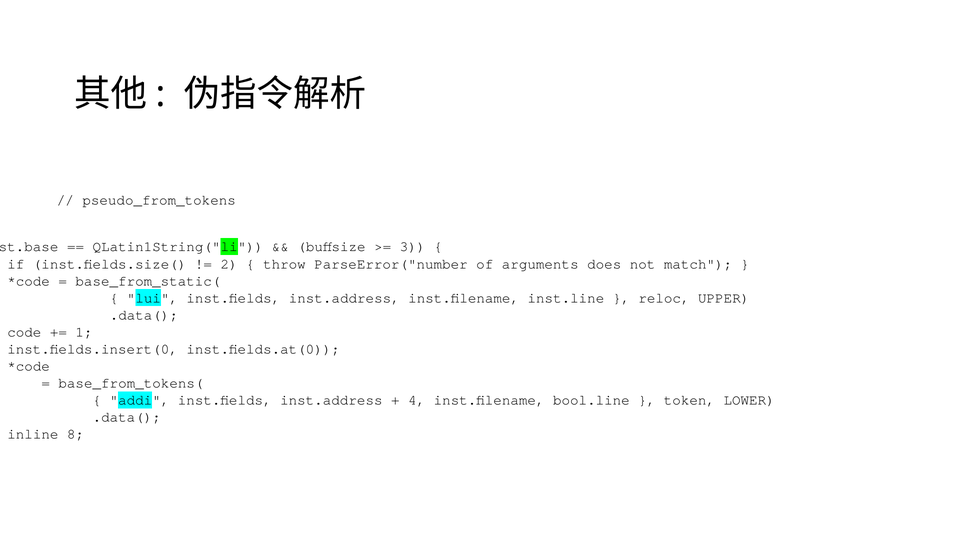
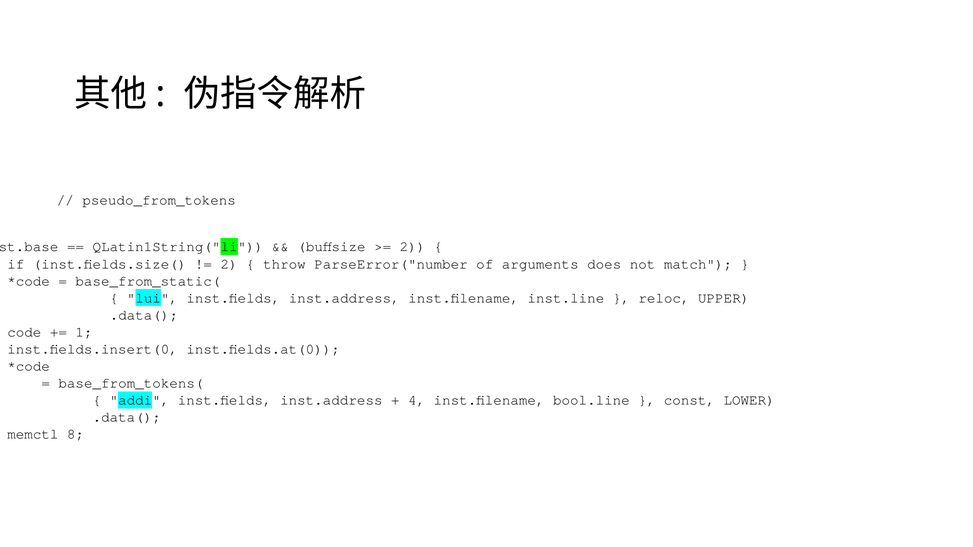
3: 3 -> 2 (413, 247)
token: token -> const (689, 400)
inline: inline -> memctl (33, 434)
